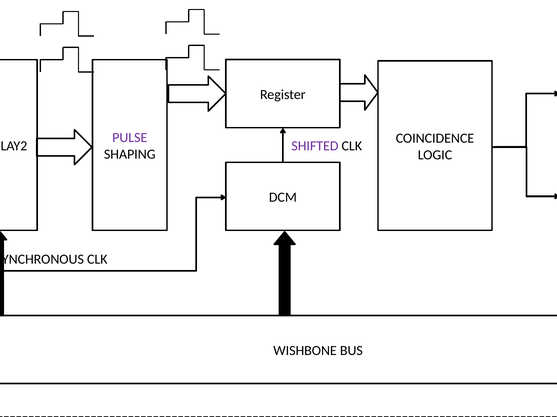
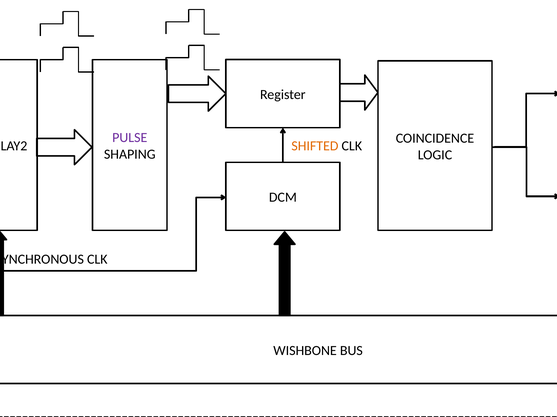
SHIFTED colour: purple -> orange (315, 146)
